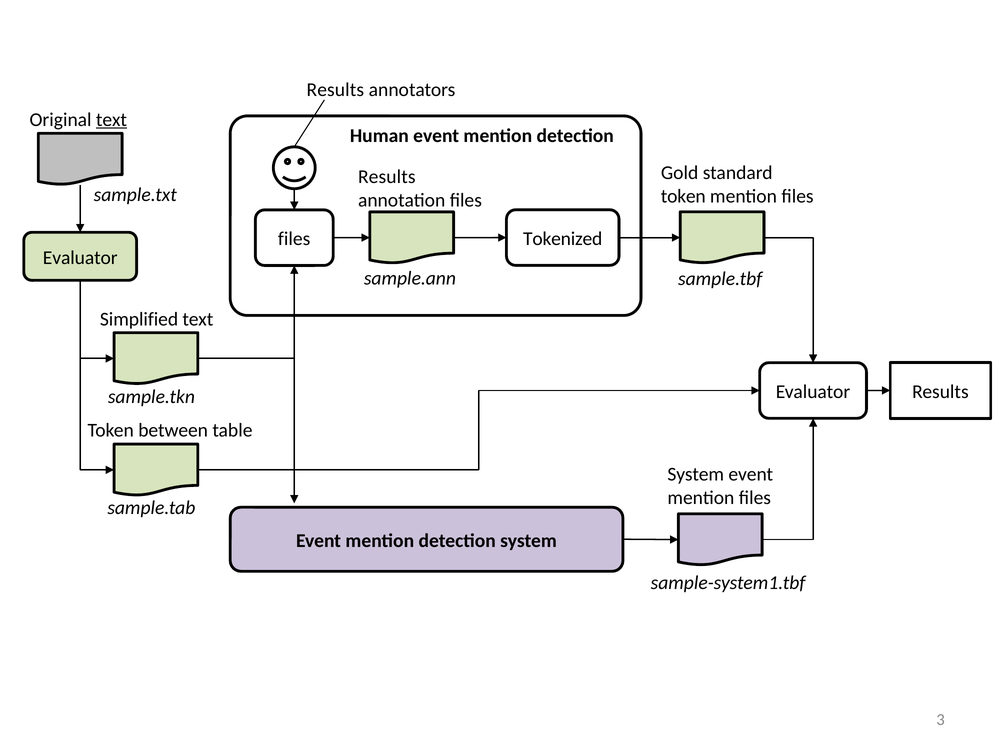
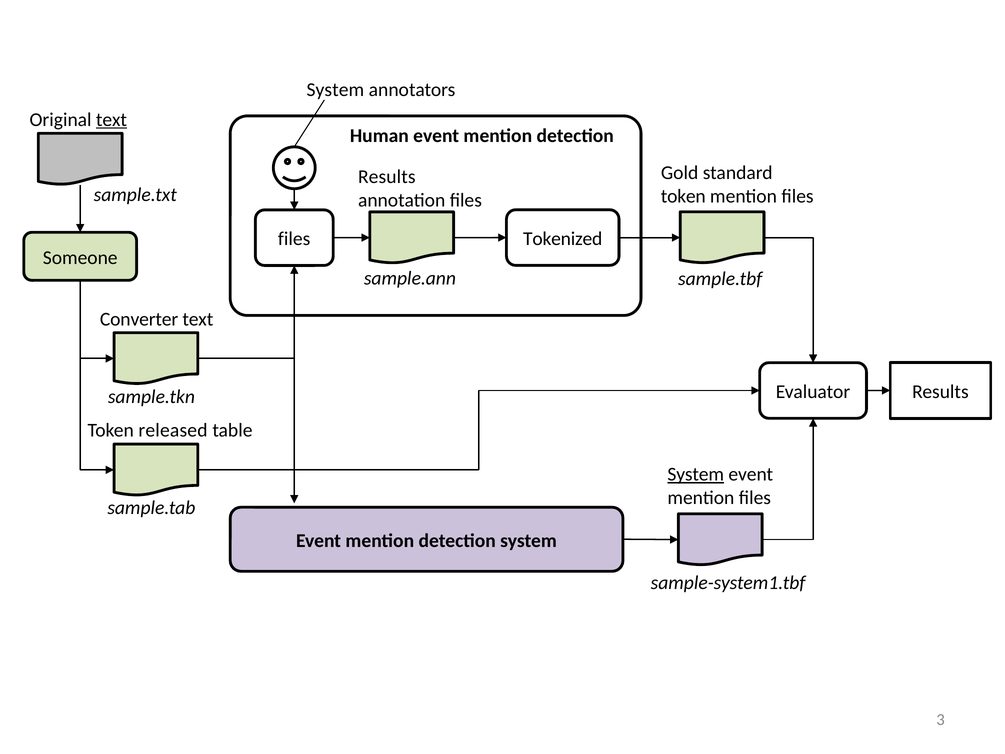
Results: Results -> System (335, 90)
Evaluator: Evaluator -> Someone (80, 258)
Simplified: Simplified -> Converter (139, 319)
between: between -> released (173, 430)
System underline: none -> present (696, 474)
